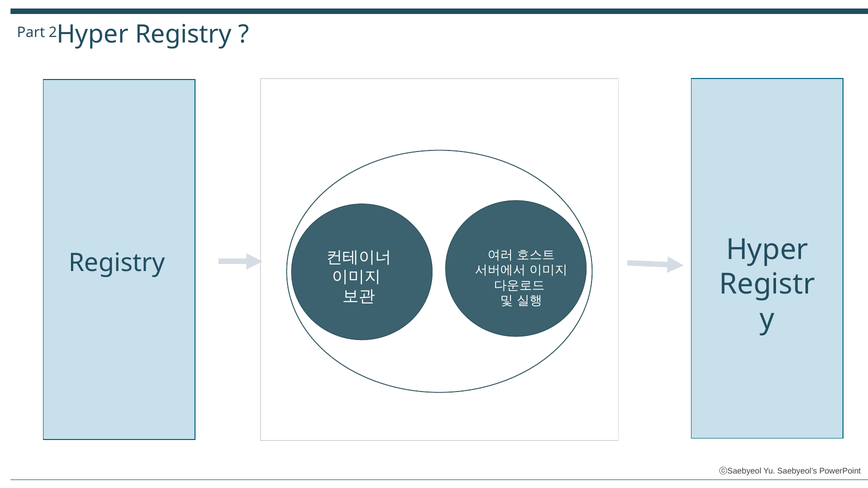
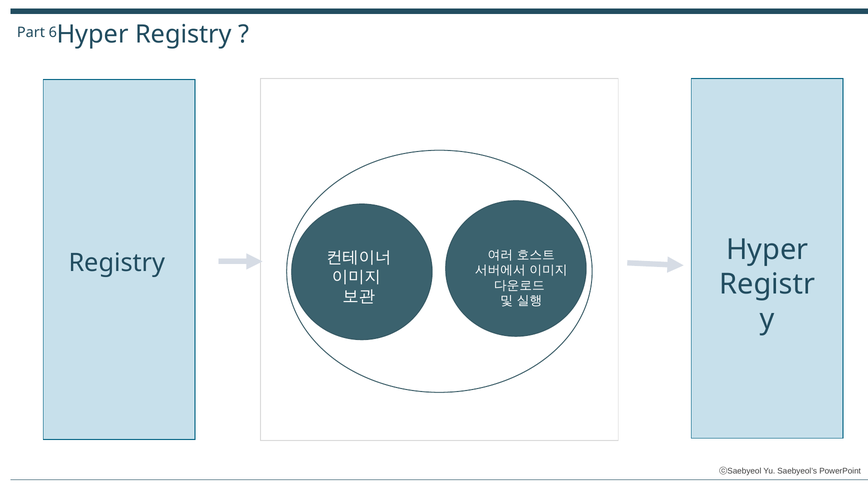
2: 2 -> 6 (53, 32)
